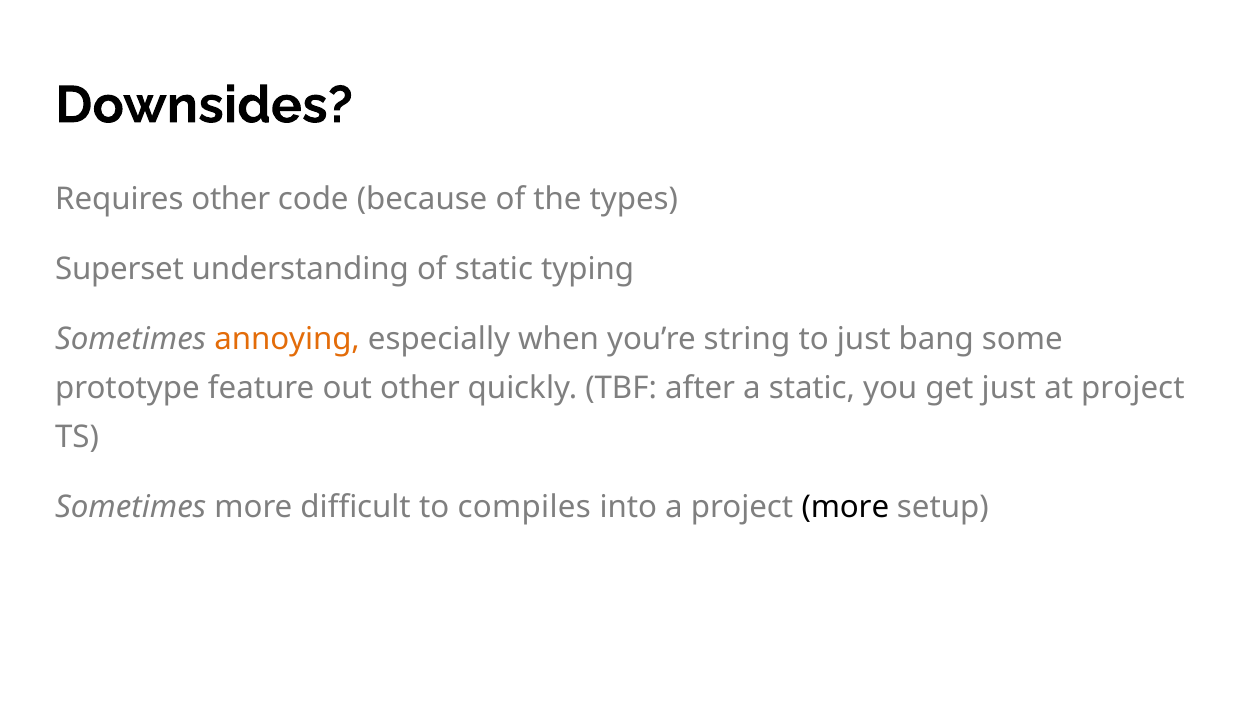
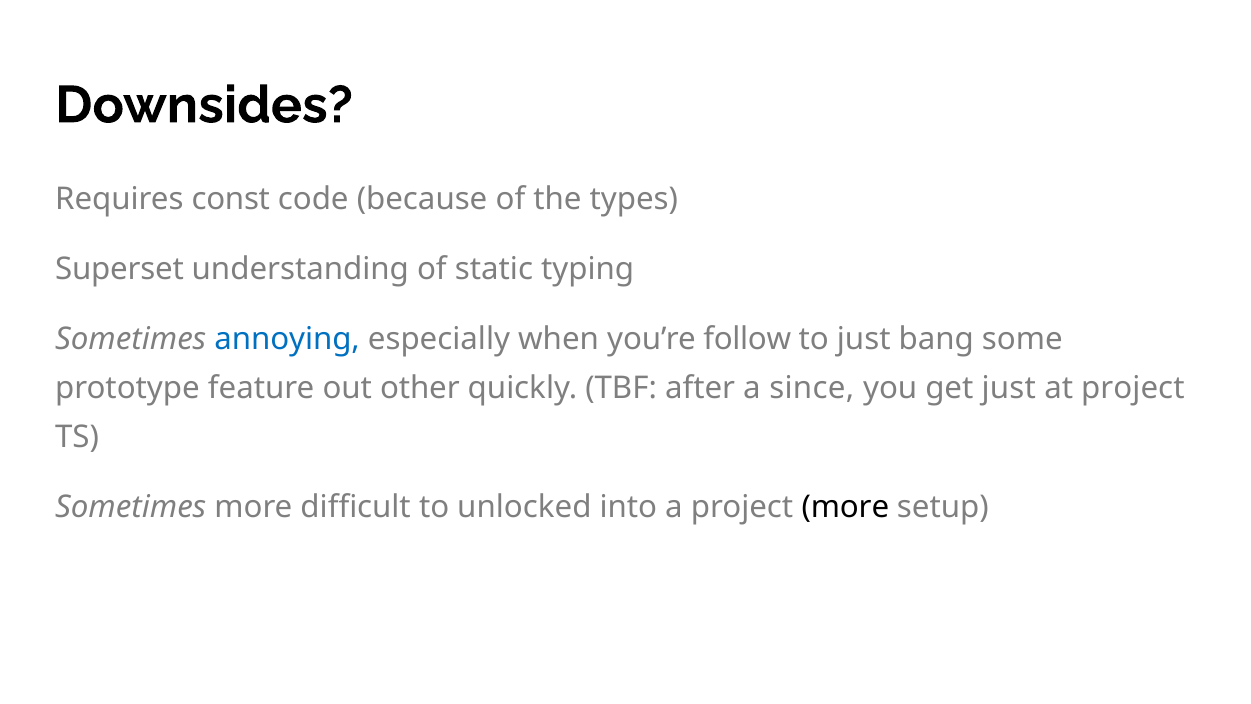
Requires other: other -> const (231, 200)
annoying colour: orange -> blue (287, 339)
string: string -> follow (747, 339)
a static: static -> since (812, 388)
compiles: compiles -> unlocked (524, 507)
